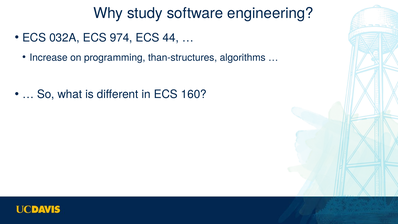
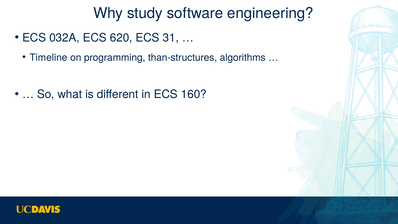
974: 974 -> 620 (121, 38)
44: 44 -> 31 (171, 38)
Increase: Increase -> Timeline (49, 57)
